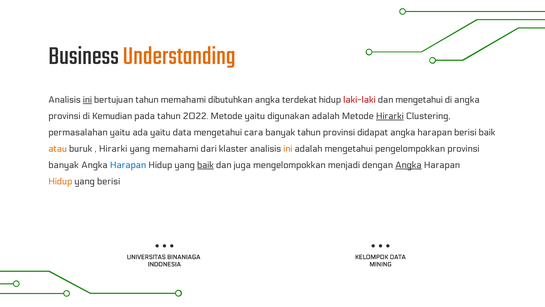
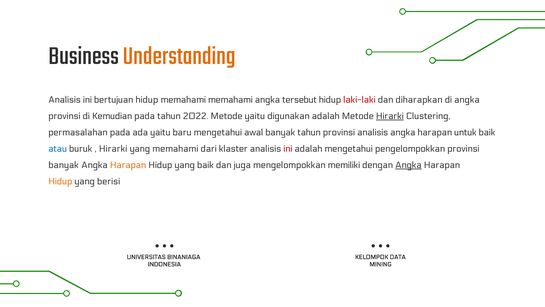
ini underline: present -> none (87, 100)
bertujuan tahun: tahun -> hidup (147, 100)
memahami dibutuhkan: dibutuhkan -> memahami (230, 100)
terdekat: terdekat -> tersebut (300, 100)
dan mengetahui: mengetahui -> diharapkan (419, 100)
permasalahan yaitu: yaitu -> pada (120, 132)
yaitu data: data -> baru (182, 132)
cara: cara -> awal (254, 132)
provinsi didapat: didapat -> analisis (373, 132)
harapan berisi: berisi -> untuk (465, 132)
atau colour: orange -> blue (58, 149)
ini colour: orange -> red (288, 149)
Harapan colour: blue -> orange (128, 165)
baik underline: present -> none (205, 165)
menjadi: menjadi -> memiliki (344, 165)
